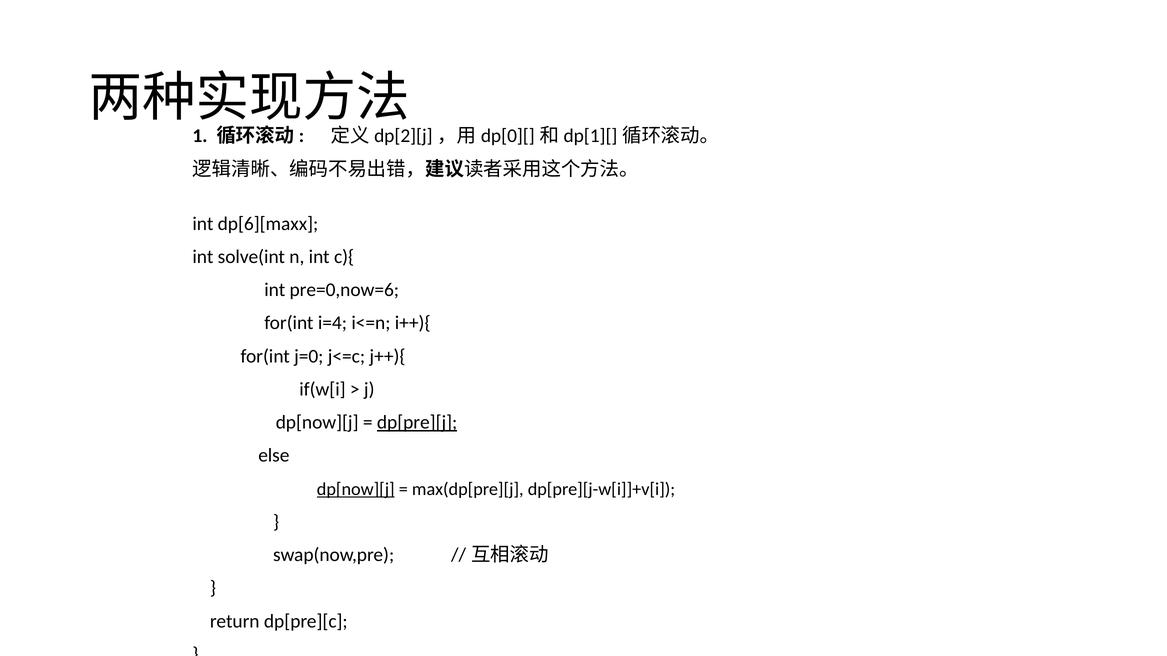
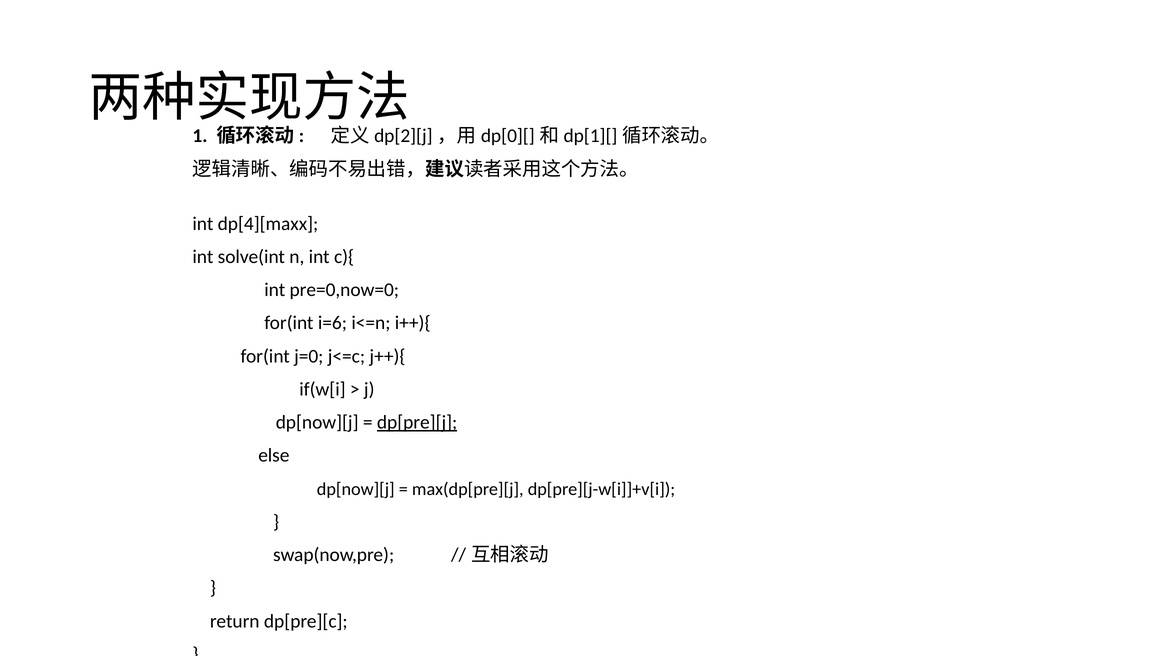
dp[6][maxx: dp[6][maxx -> dp[4][maxx (268, 224)
pre=0,now=6: pre=0,now=6 -> pre=0,now=0 (344, 290)
i=4: i=4 -> i=6 (332, 323)
dp[now][j underline: present -> none (356, 489)
